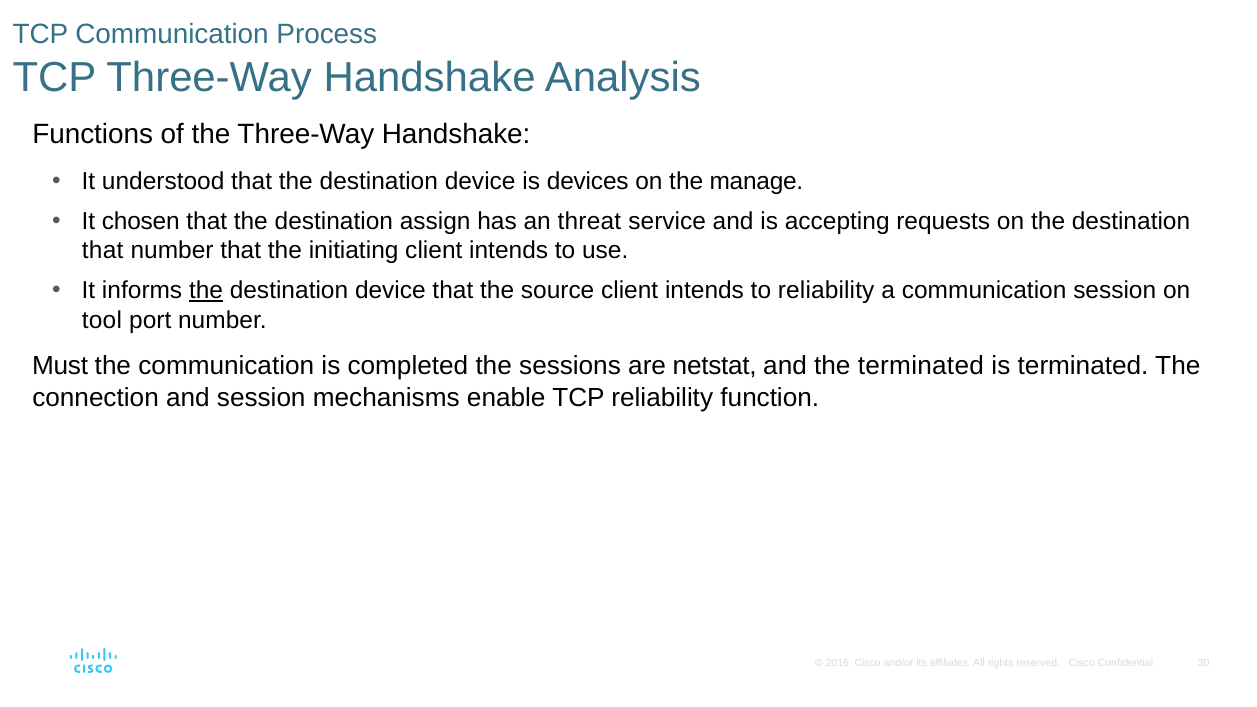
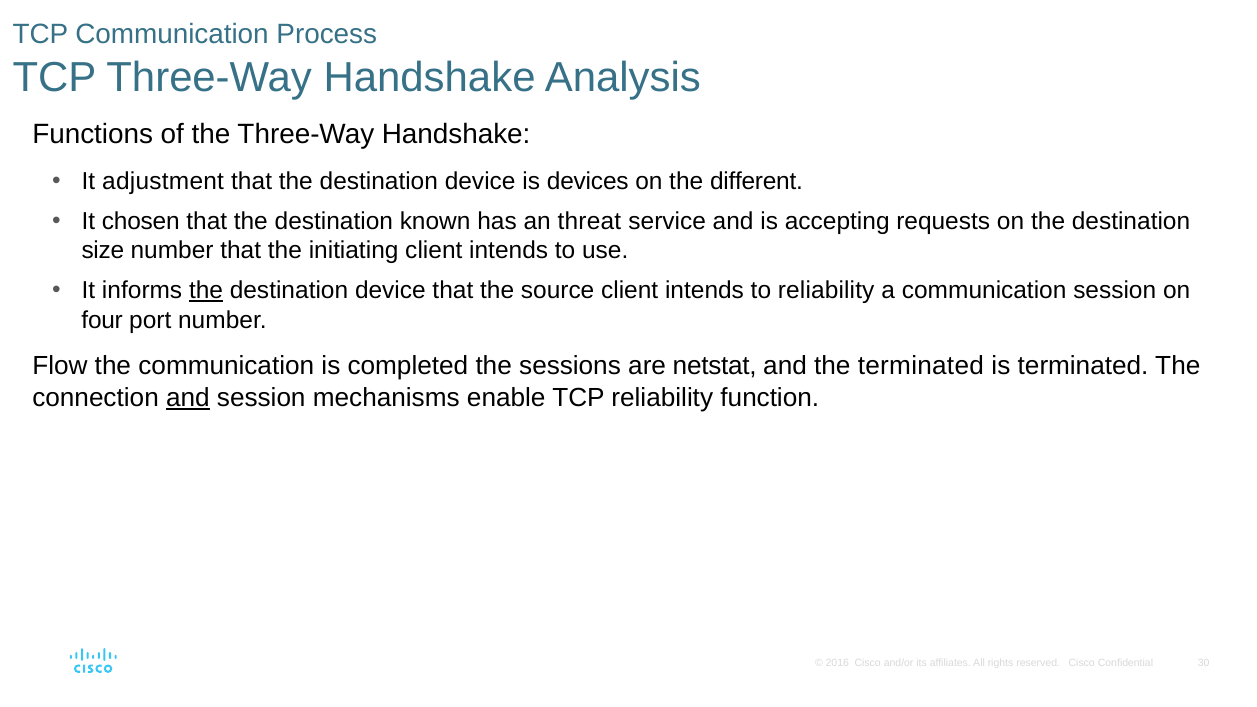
understood: understood -> adjustment (163, 182)
manage: manage -> different (756, 182)
assign: assign -> known (435, 222)
that: that -> size (103, 251)
tool: tool -> four (102, 320)
Must: Must -> Flow (60, 366)
and underline: none -> present (188, 398)
